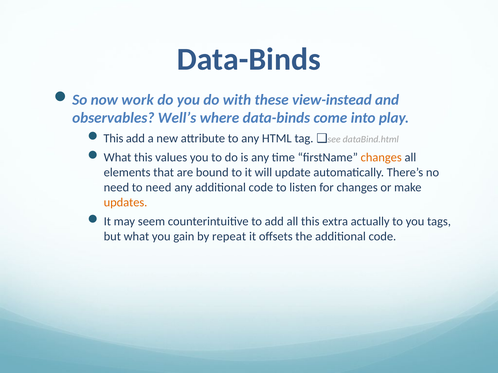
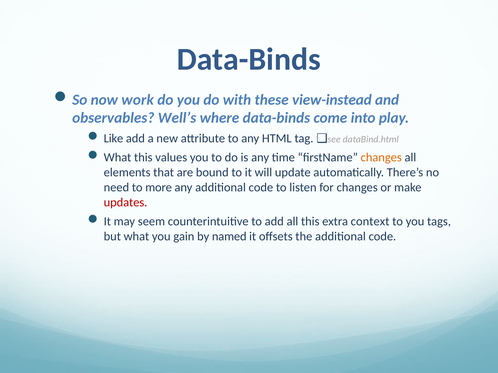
This: This -> Like (113, 139)
to need: need -> more (159, 188)
updates colour: orange -> red (126, 203)
actually: actually -> context (370, 222)
repeat: repeat -> named (229, 237)
